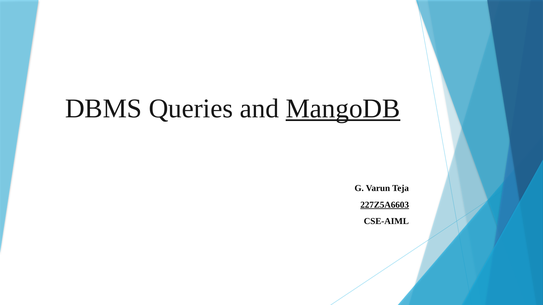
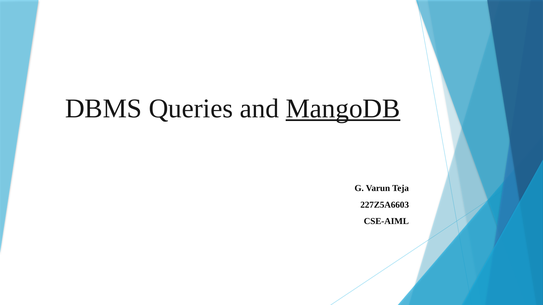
227Z5A6603 underline: present -> none (385, 205)
